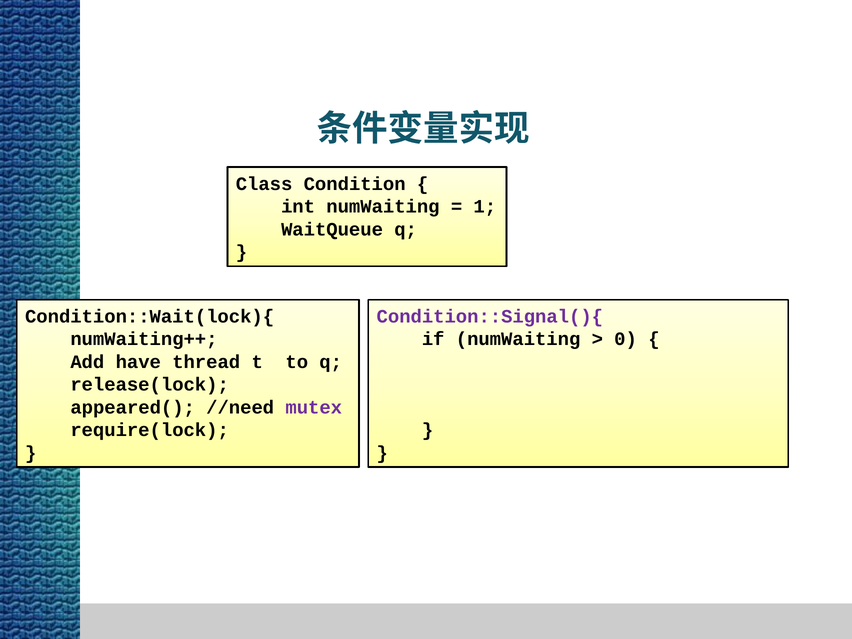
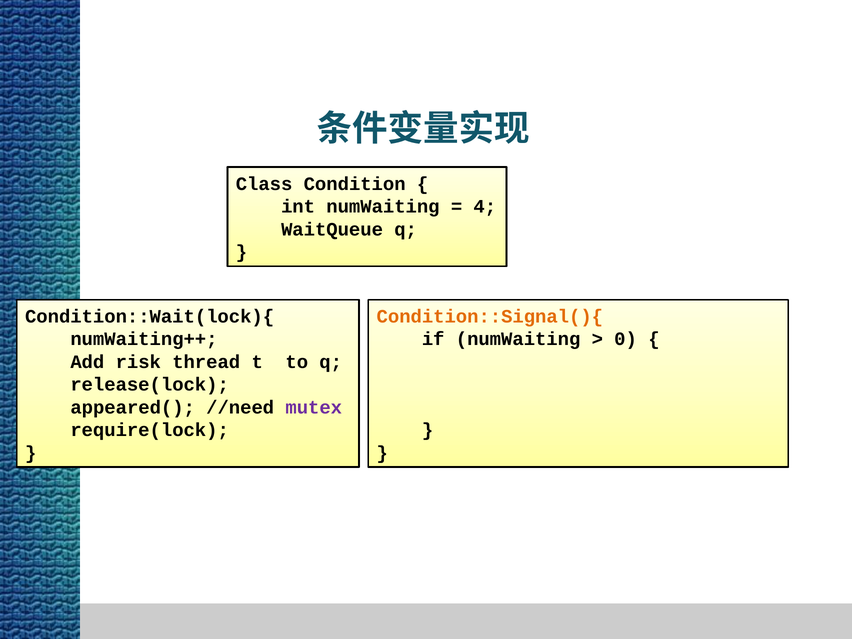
1: 1 -> 4 (485, 207)
Condition::Signal(){ colour: purple -> orange (490, 317)
have: have -> risk (138, 362)
